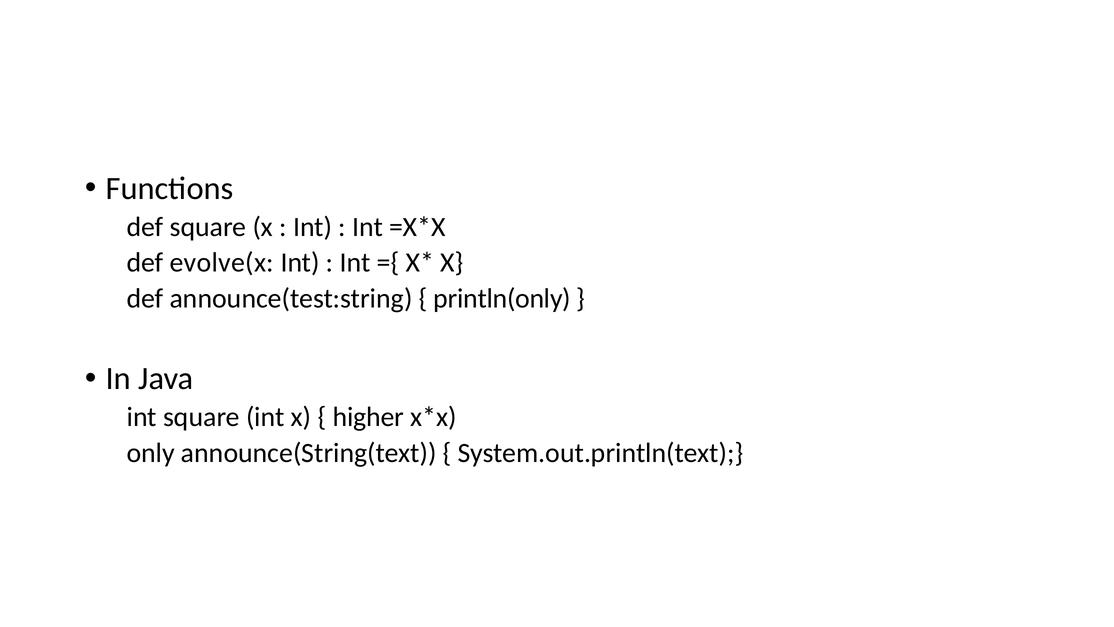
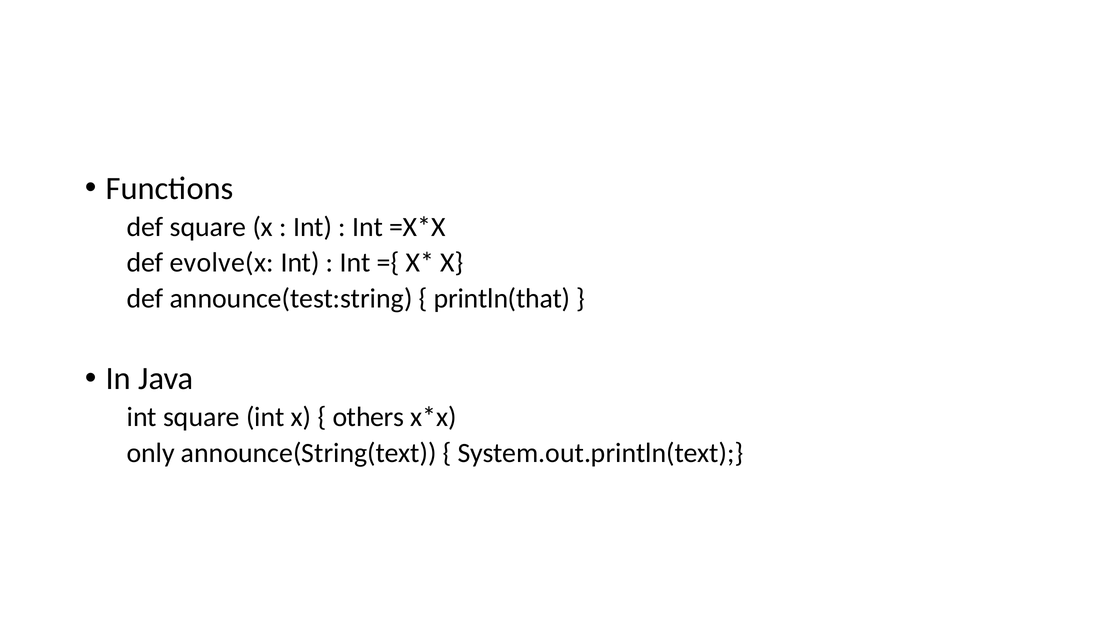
println(only: println(only -> println(that (502, 298)
higher: higher -> others (368, 417)
